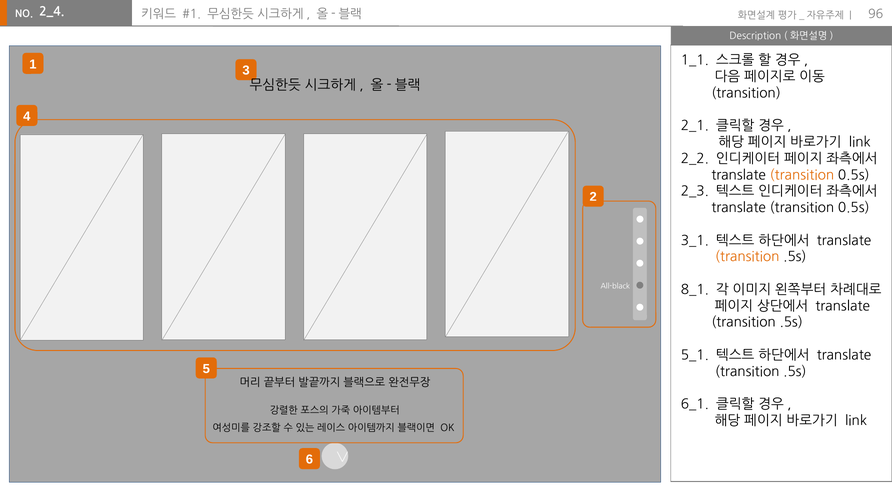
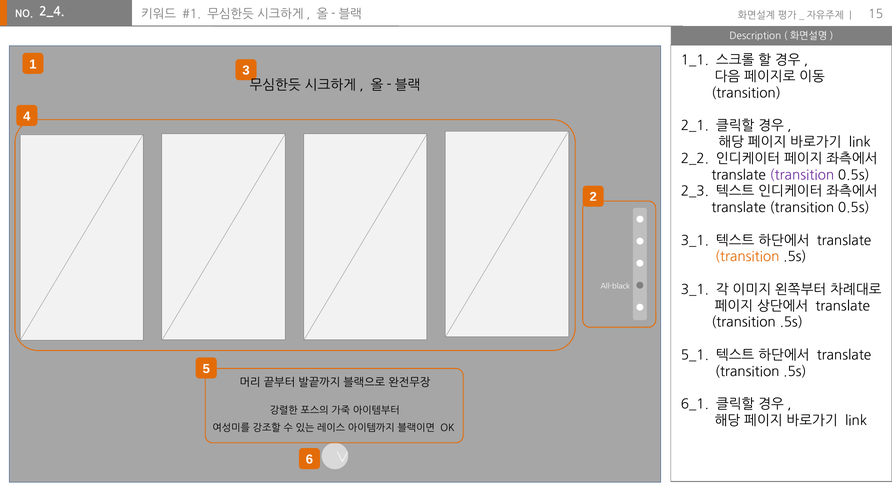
96: 96 -> 15 (876, 14)
transition colour: orange -> purple (802, 175)
8_1: 8_1 -> 3_1 (695, 290)
